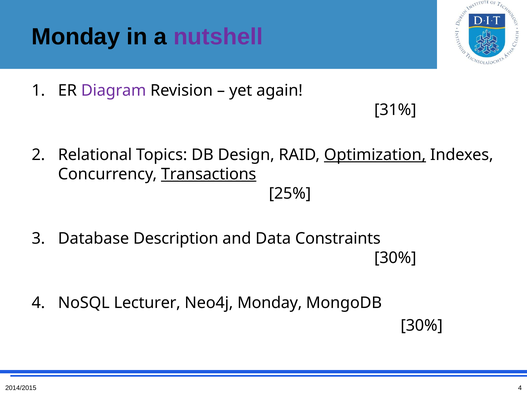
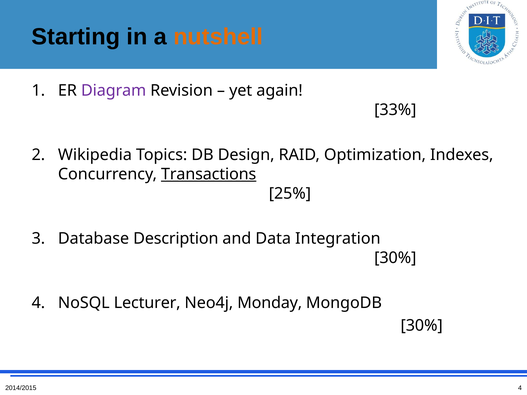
Monday: Monday -> Starting (76, 37)
nutshell colour: purple -> orange (218, 37)
31%: 31% -> 33% (395, 110)
Relational: Relational -> Wikipedia (95, 155)
Optimization underline: present -> none (375, 155)
Constraints: Constraints -> Integration (338, 239)
